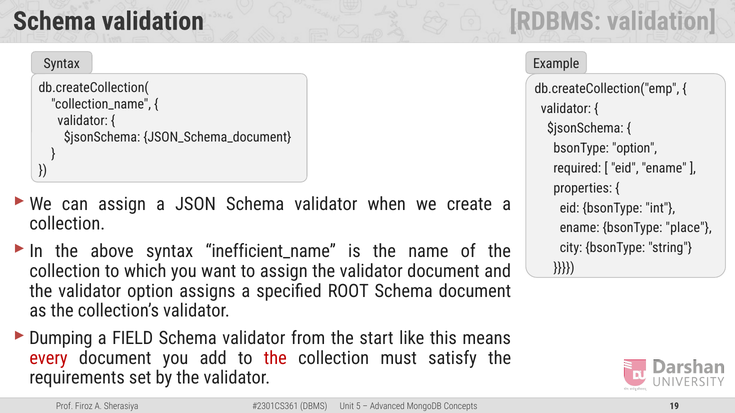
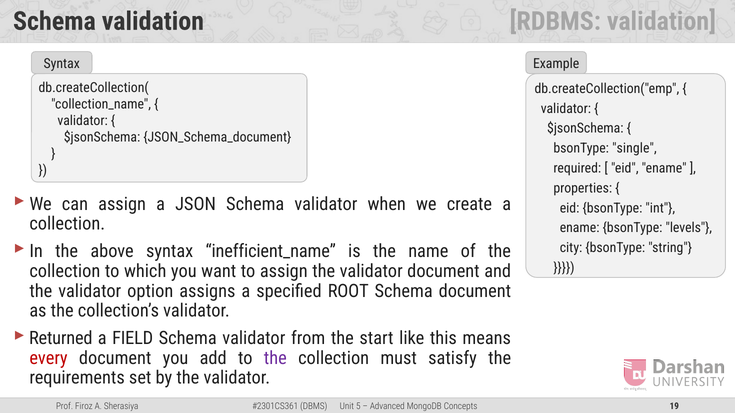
bsonType option: option -> single (634, 148)
place: place -> levels (689, 228)
Dumping: Dumping -> Returned (61, 339)
the colour: red -> purple (275, 358)
